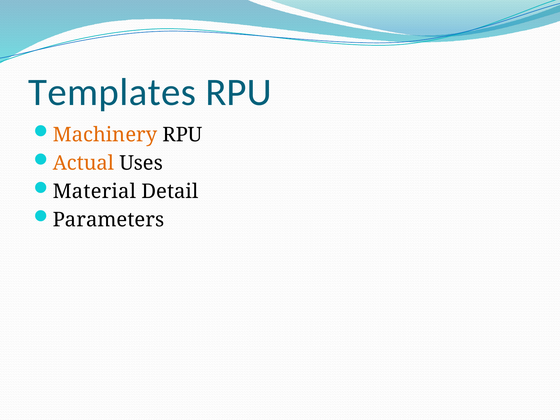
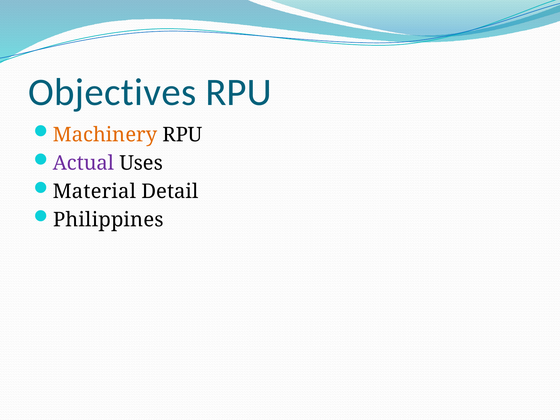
Templates: Templates -> Objectives (112, 92)
Actual colour: orange -> purple (83, 163)
Parameters: Parameters -> Philippines (108, 220)
